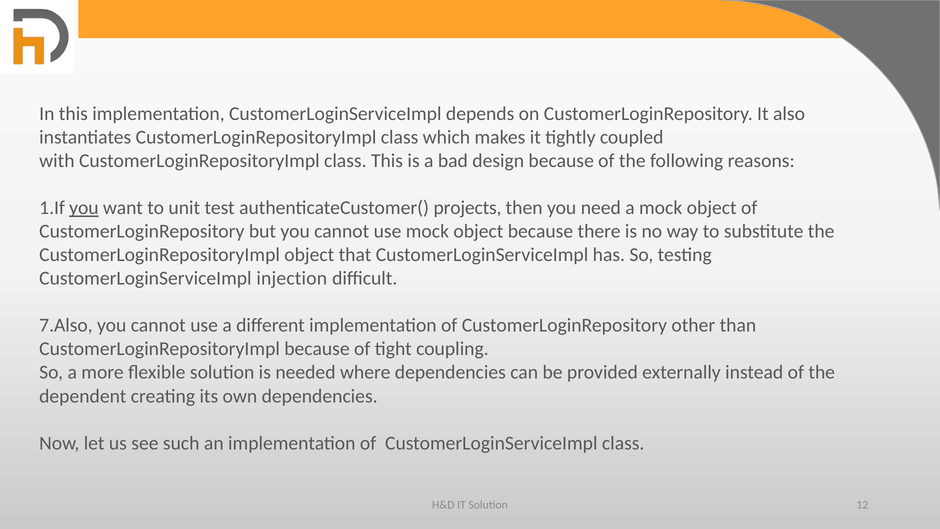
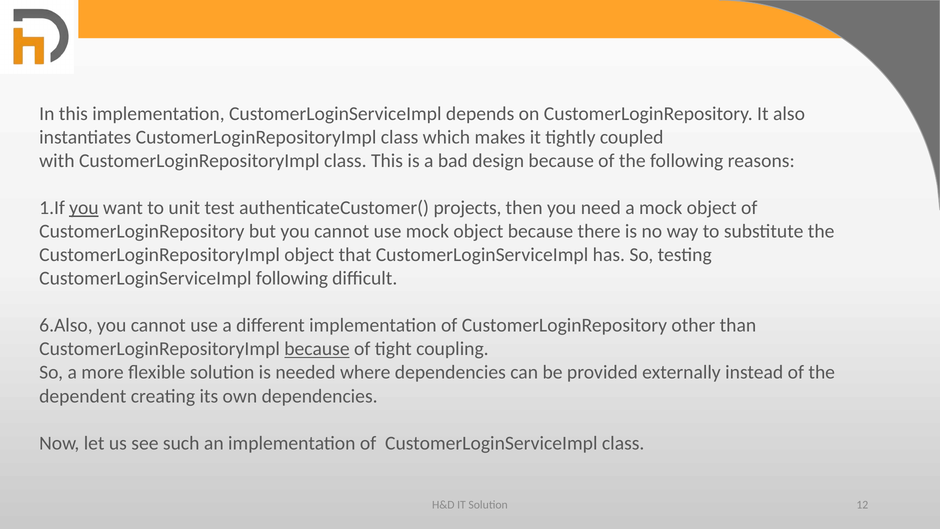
CustomerLoginServiceImpl injection: injection -> following (292, 278)
7.Also: 7.Also -> 6.Also (66, 325)
because underline: none -> present (317, 349)
